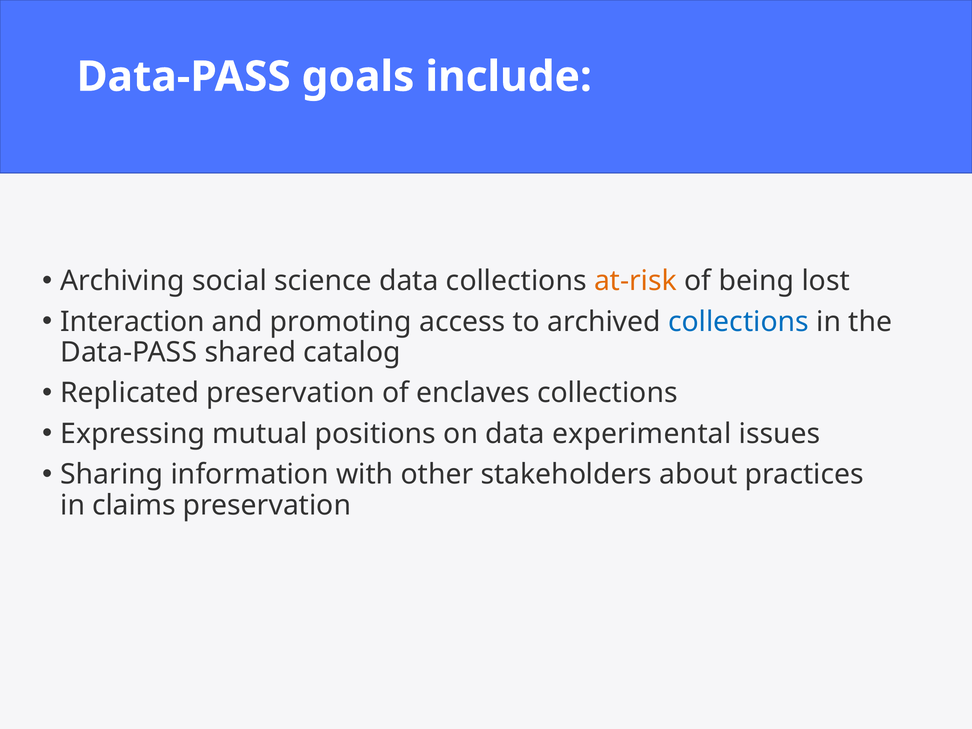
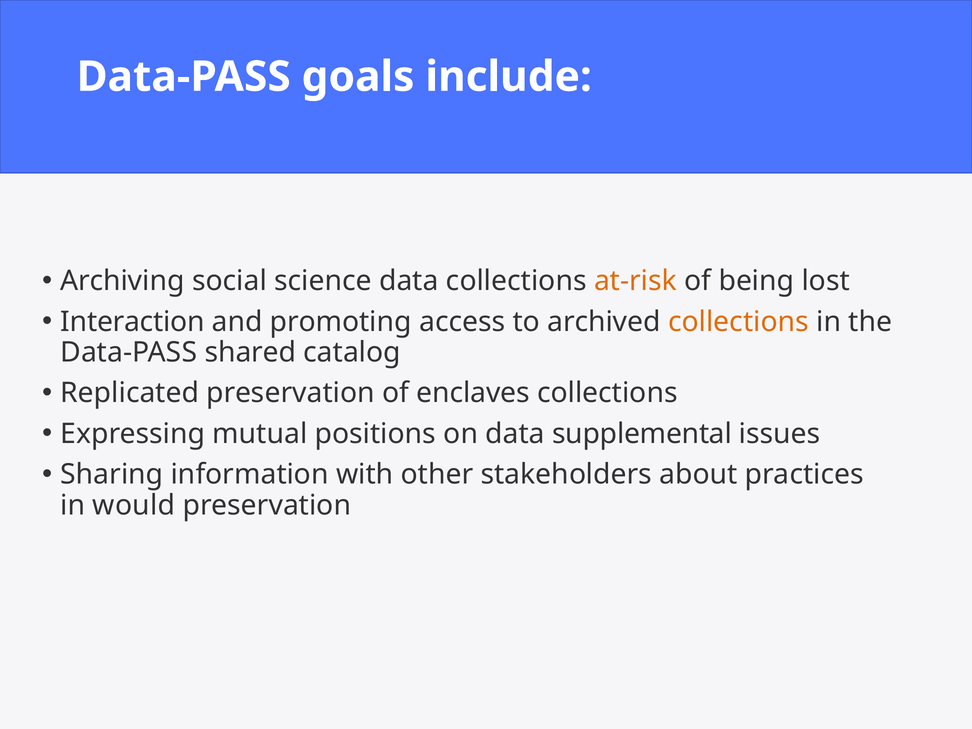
collections colour: blue -> orange (738, 322)
experimental: experimental -> supplemental (642, 434)
claims: claims -> would (134, 505)
